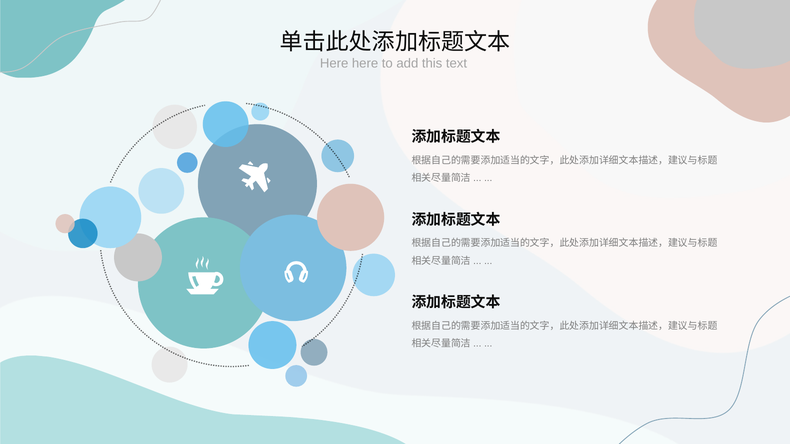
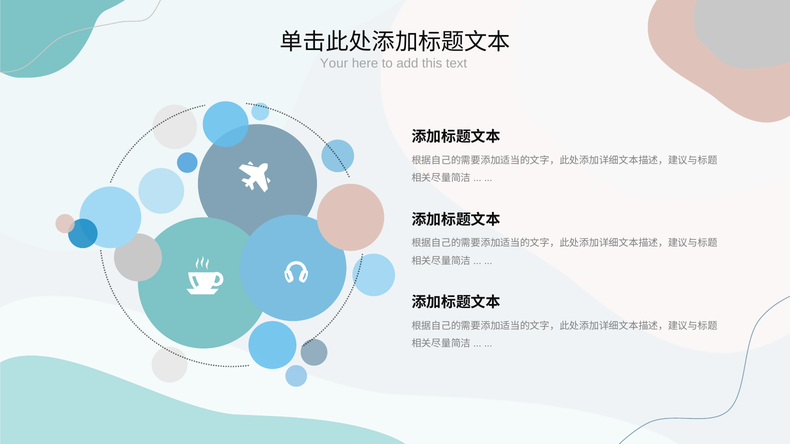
Here: Here -> Your (334, 63)
